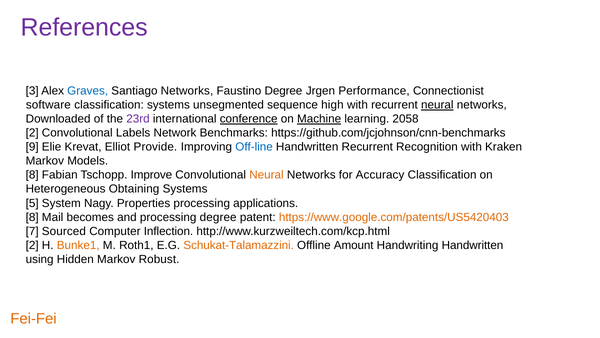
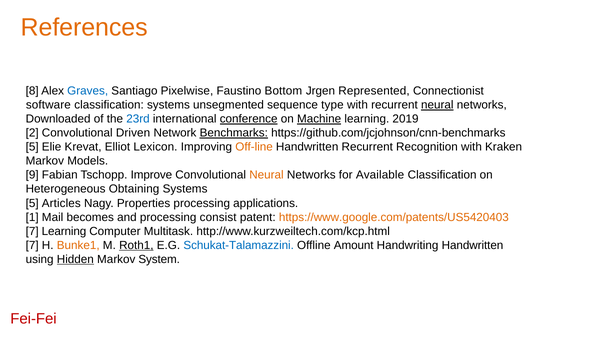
References colour: purple -> orange (84, 27)
3: 3 -> 8 (32, 91)
Santiago Networks: Networks -> Pixelwise (187, 91)
Faustino Degree: Degree -> Bottom (283, 91)
Performance: Performance -> Represented (374, 91)
high: high -> type (332, 105)
23rd colour: purple -> blue (138, 119)
2058: 2058 -> 2019 (406, 119)
Labels: Labels -> Driven (133, 133)
Benchmarks underline: none -> present (234, 133)
9: 9 -> 5 (32, 147)
Provide: Provide -> Lexicon (155, 147)
Off-line colour: blue -> orange (254, 147)
8: 8 -> 9 (32, 175)
Accuracy: Accuracy -> Available (380, 175)
System: System -> Articles (61, 203)
8: 8 -> 1 (32, 217)
processing degree: degree -> consist (218, 217)
7 Sourced: Sourced -> Learning (64, 231)
Inflection: Inflection -> Multitask (168, 231)
2: 2 -> 7 (32, 245)
Roth1 underline: none -> present (136, 245)
Schukat-Talamazzini colour: orange -> blue (239, 245)
Hidden underline: none -> present (75, 259)
Robust: Robust -> System (159, 259)
Fei-Fei colour: orange -> red (34, 318)
